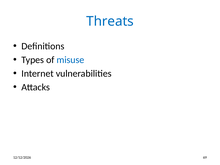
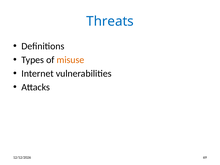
misuse colour: blue -> orange (70, 60)
